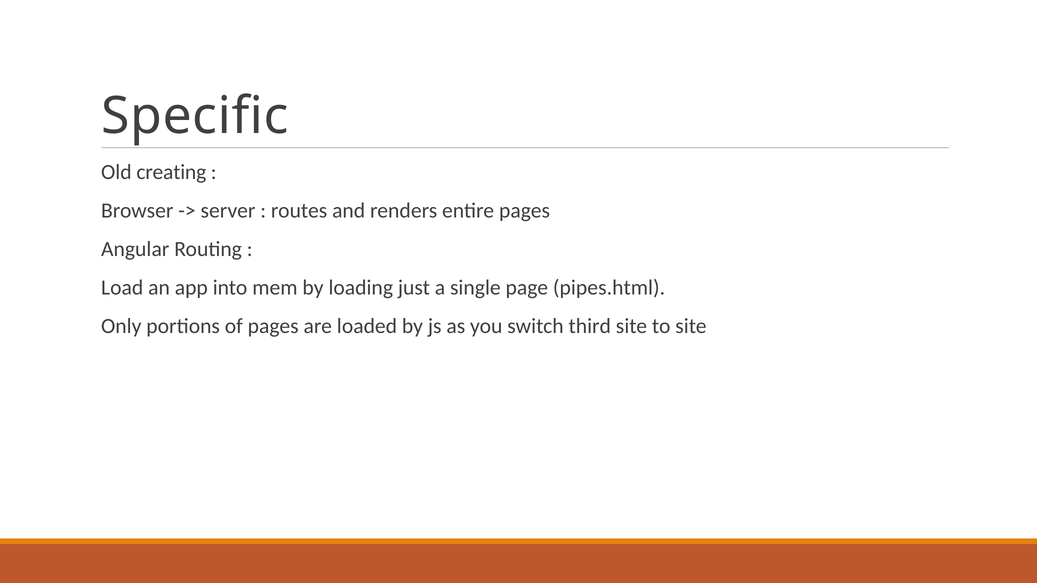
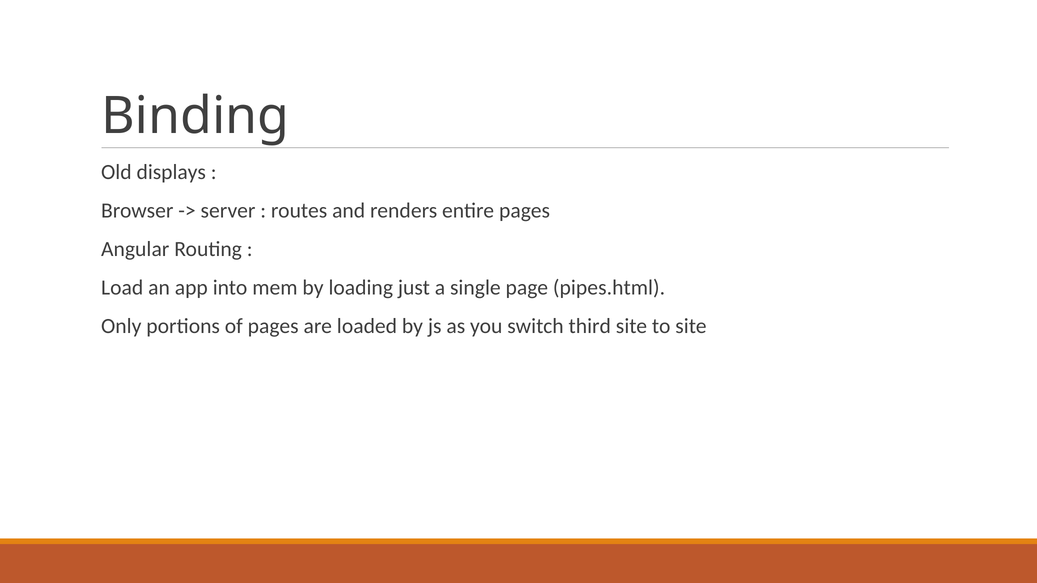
Specific: Specific -> Binding (195, 116)
creating: creating -> displays (171, 172)
